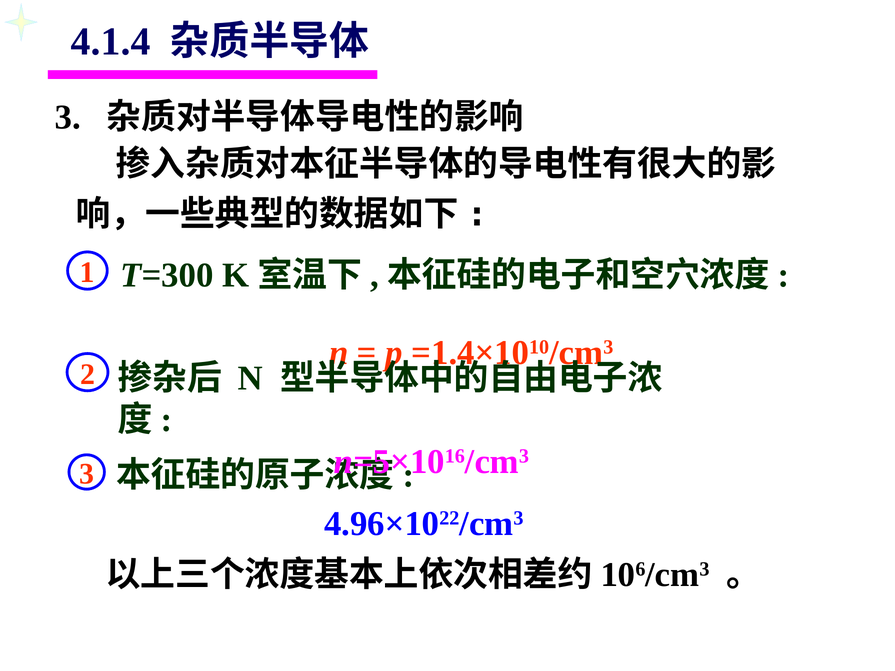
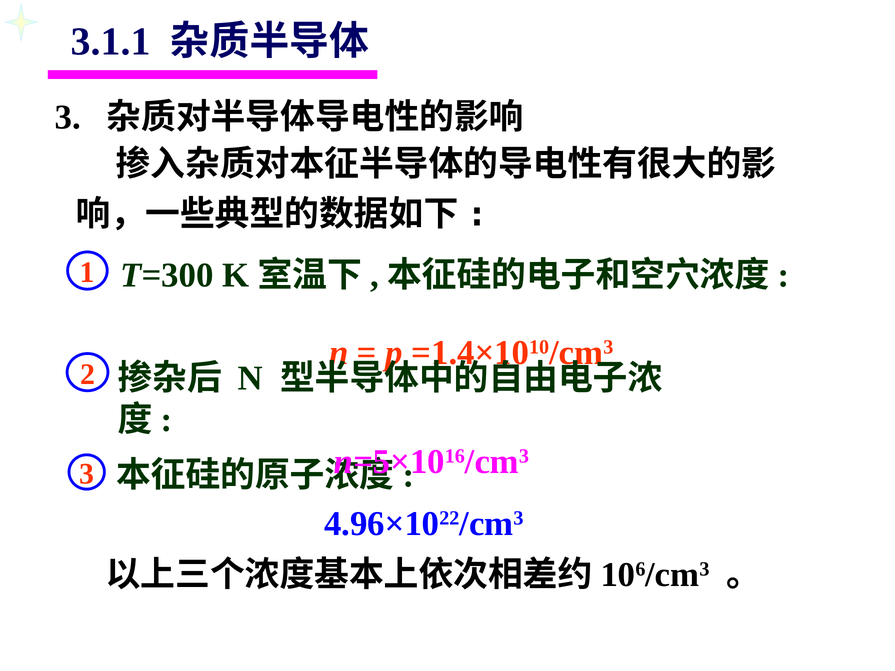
4.1.4: 4.1.4 -> 3.1.1 (111, 41)
